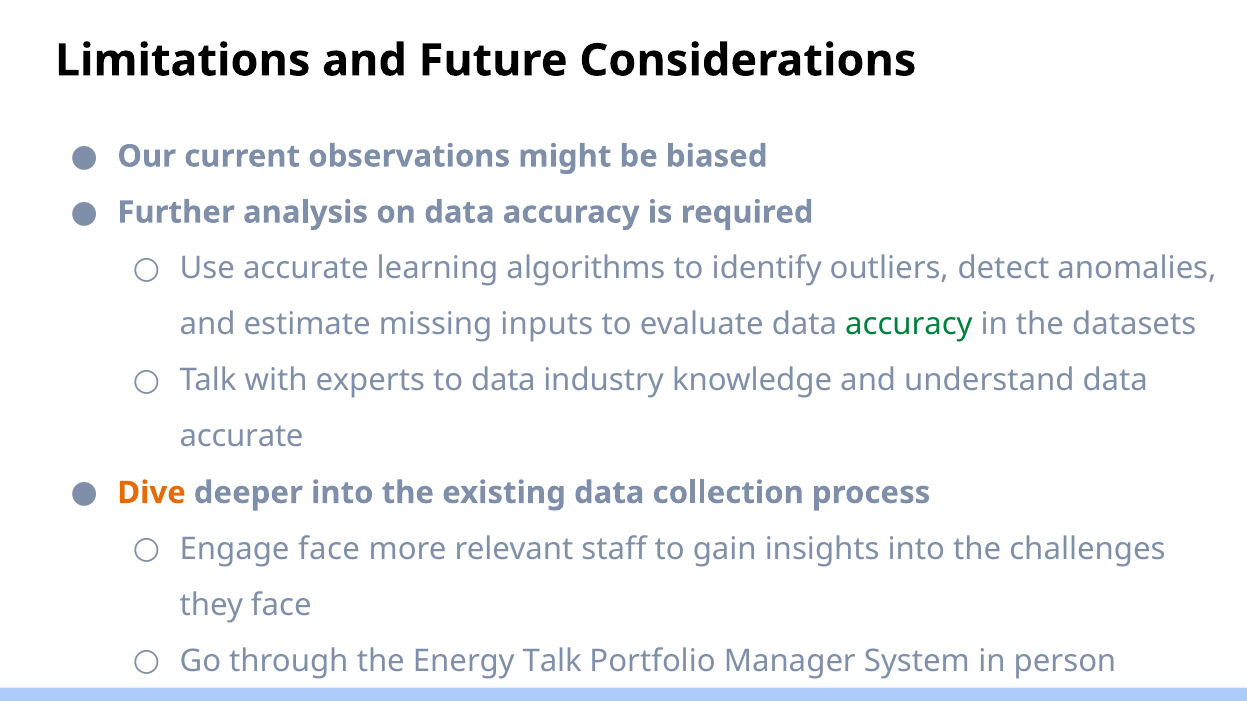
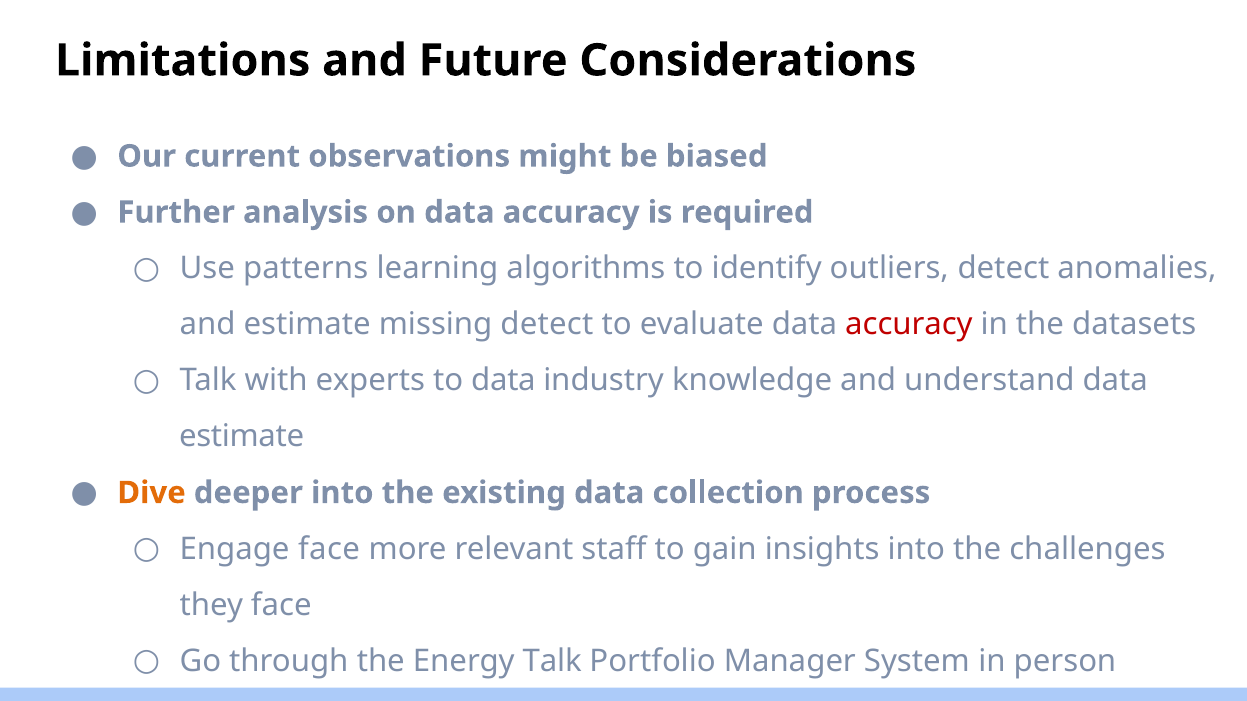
Use accurate: accurate -> patterns (306, 269)
missing inputs: inputs -> detect (547, 325)
accuracy colour: green -> red (909, 325)
accurate: accurate -> estimate (242, 437)
